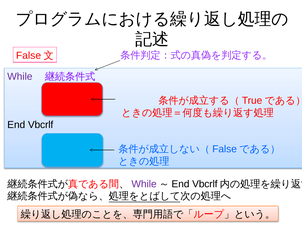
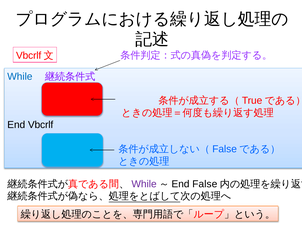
False: False -> Vbcrlf (29, 55)
While colour: purple -> blue (20, 76)
Vbcrlf: Vbcrlf -> False (205, 184)
